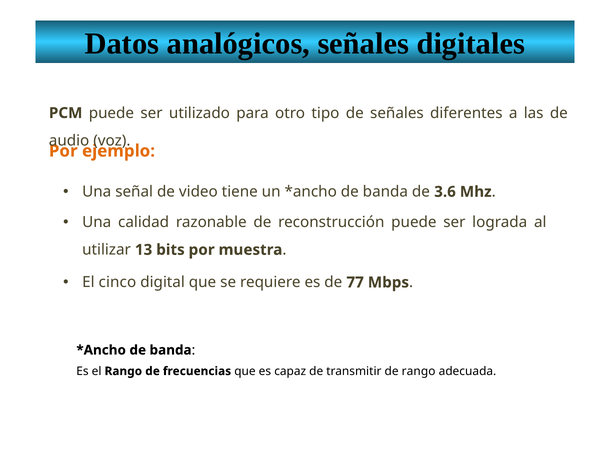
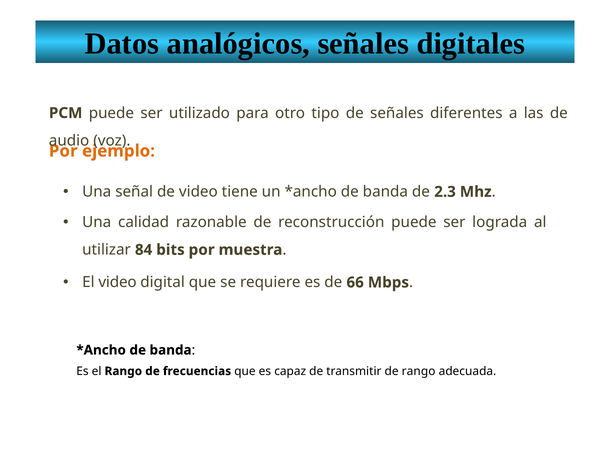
3.6: 3.6 -> 2.3 (445, 192)
13: 13 -> 84 (144, 250)
El cinco: cinco -> video (118, 282)
77: 77 -> 66 (355, 282)
